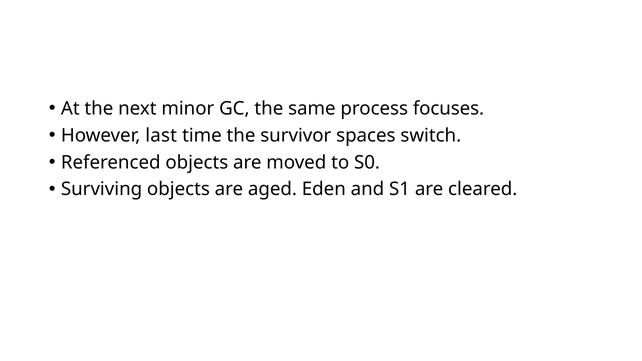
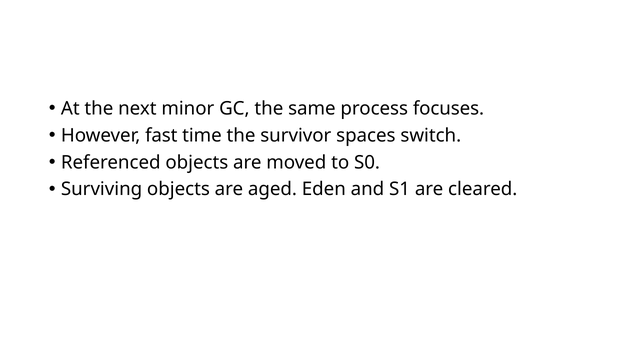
last: last -> fast (161, 135)
